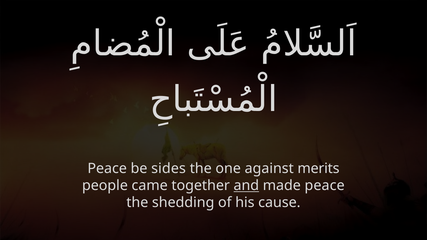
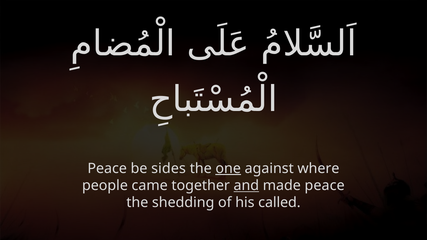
one underline: none -> present (228, 169)
merits: merits -> where (318, 169)
cause: cause -> called (279, 203)
